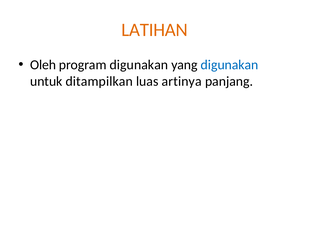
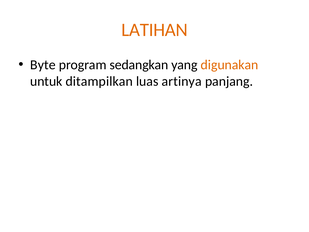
Oleh: Oleh -> Byte (43, 65)
program digunakan: digunakan -> sedangkan (139, 65)
digunakan colour: blue -> orange (230, 65)
